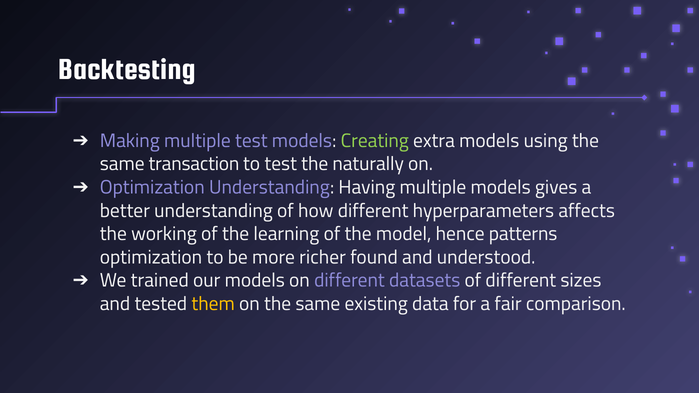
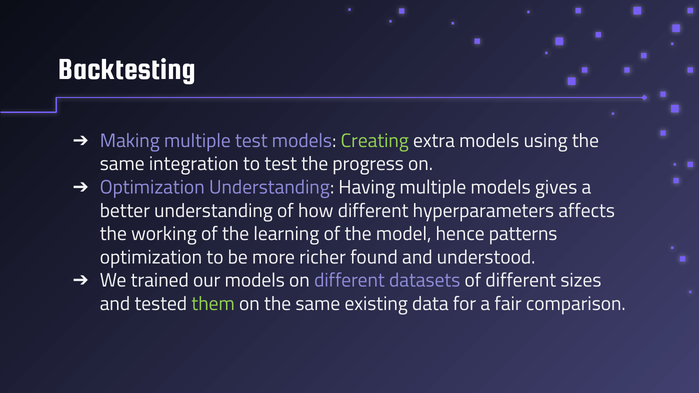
transaction: transaction -> integration (194, 164)
naturally: naturally -> progress (368, 164)
them colour: yellow -> light green (213, 304)
